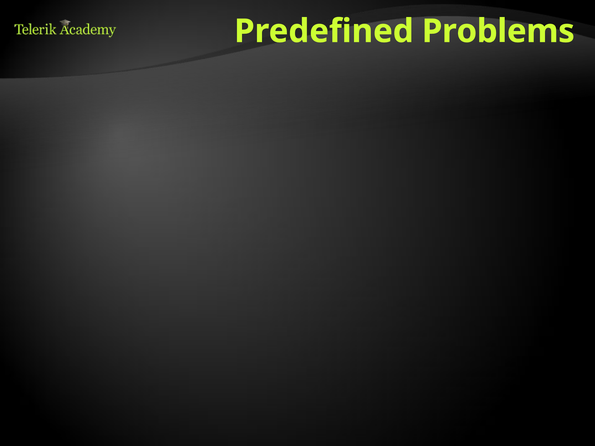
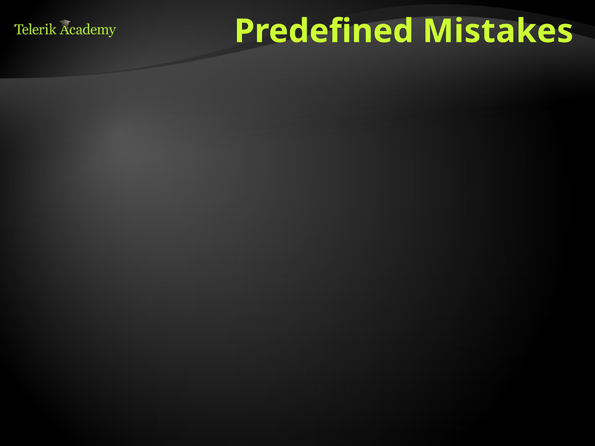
Problems: Problems -> Mistakes (498, 31)
